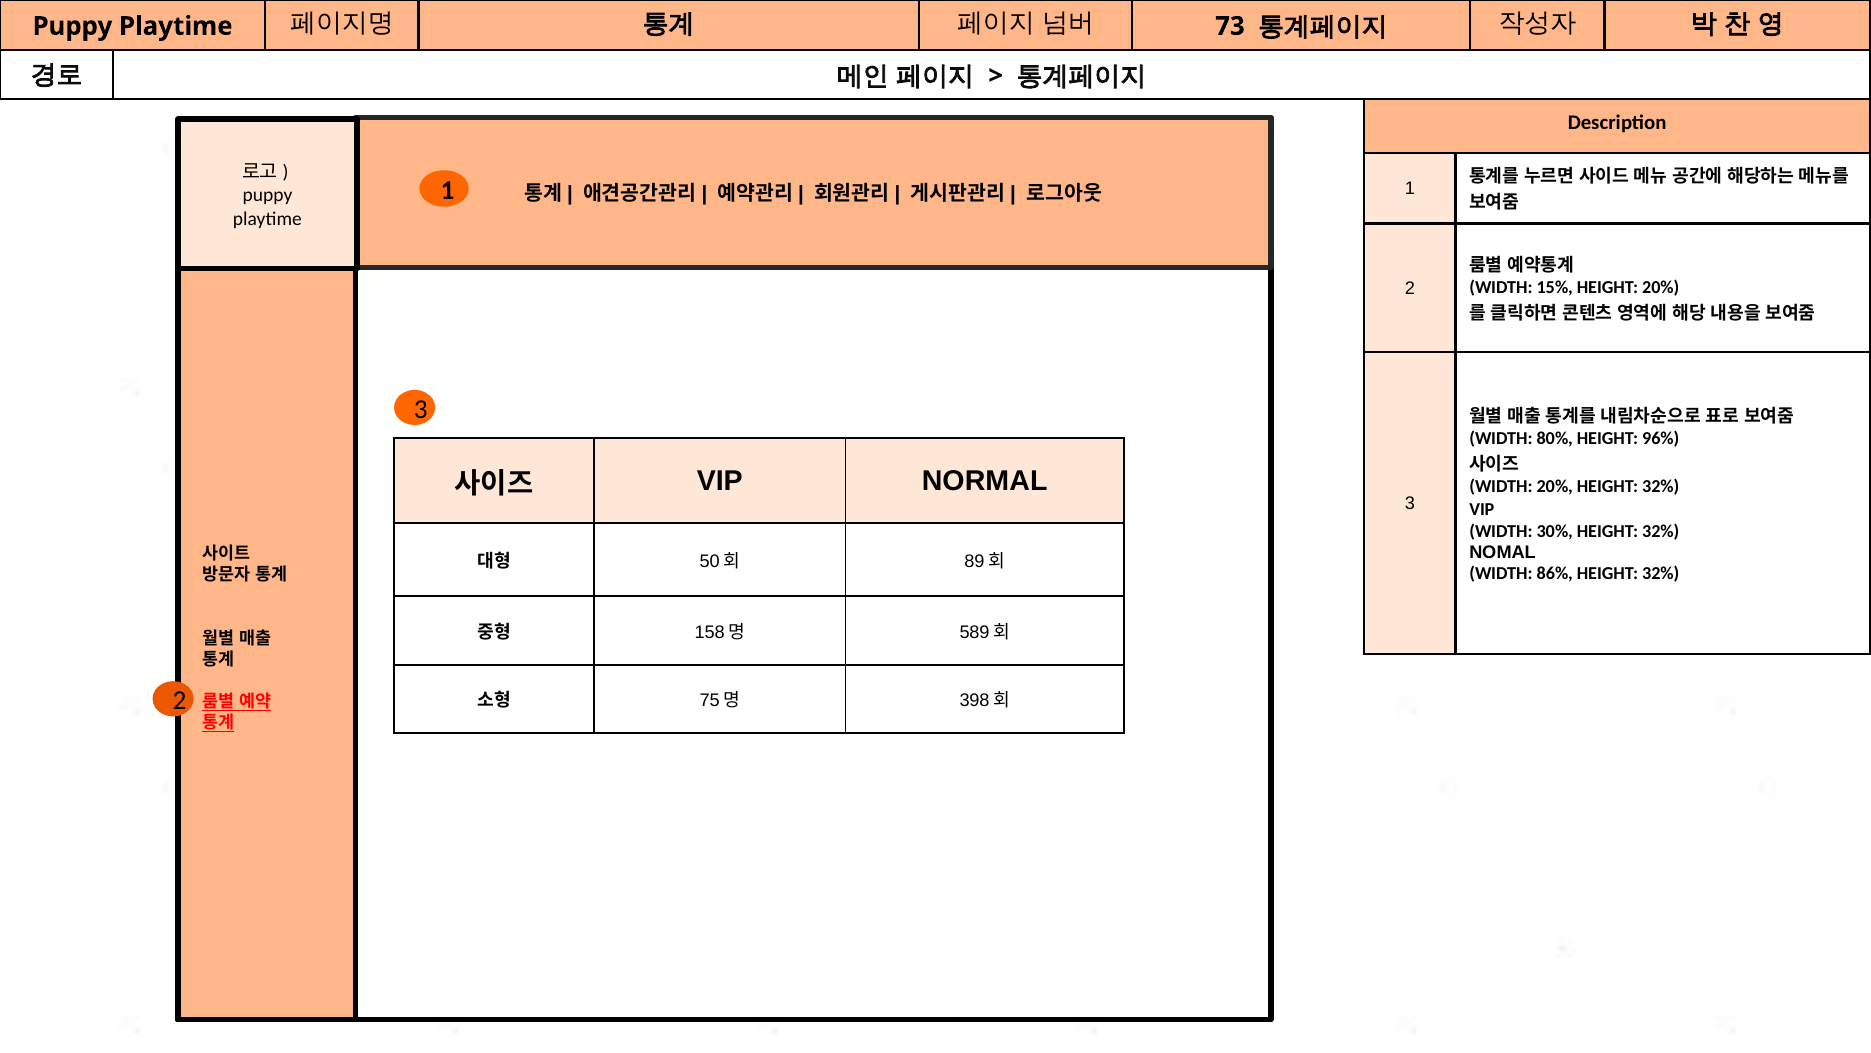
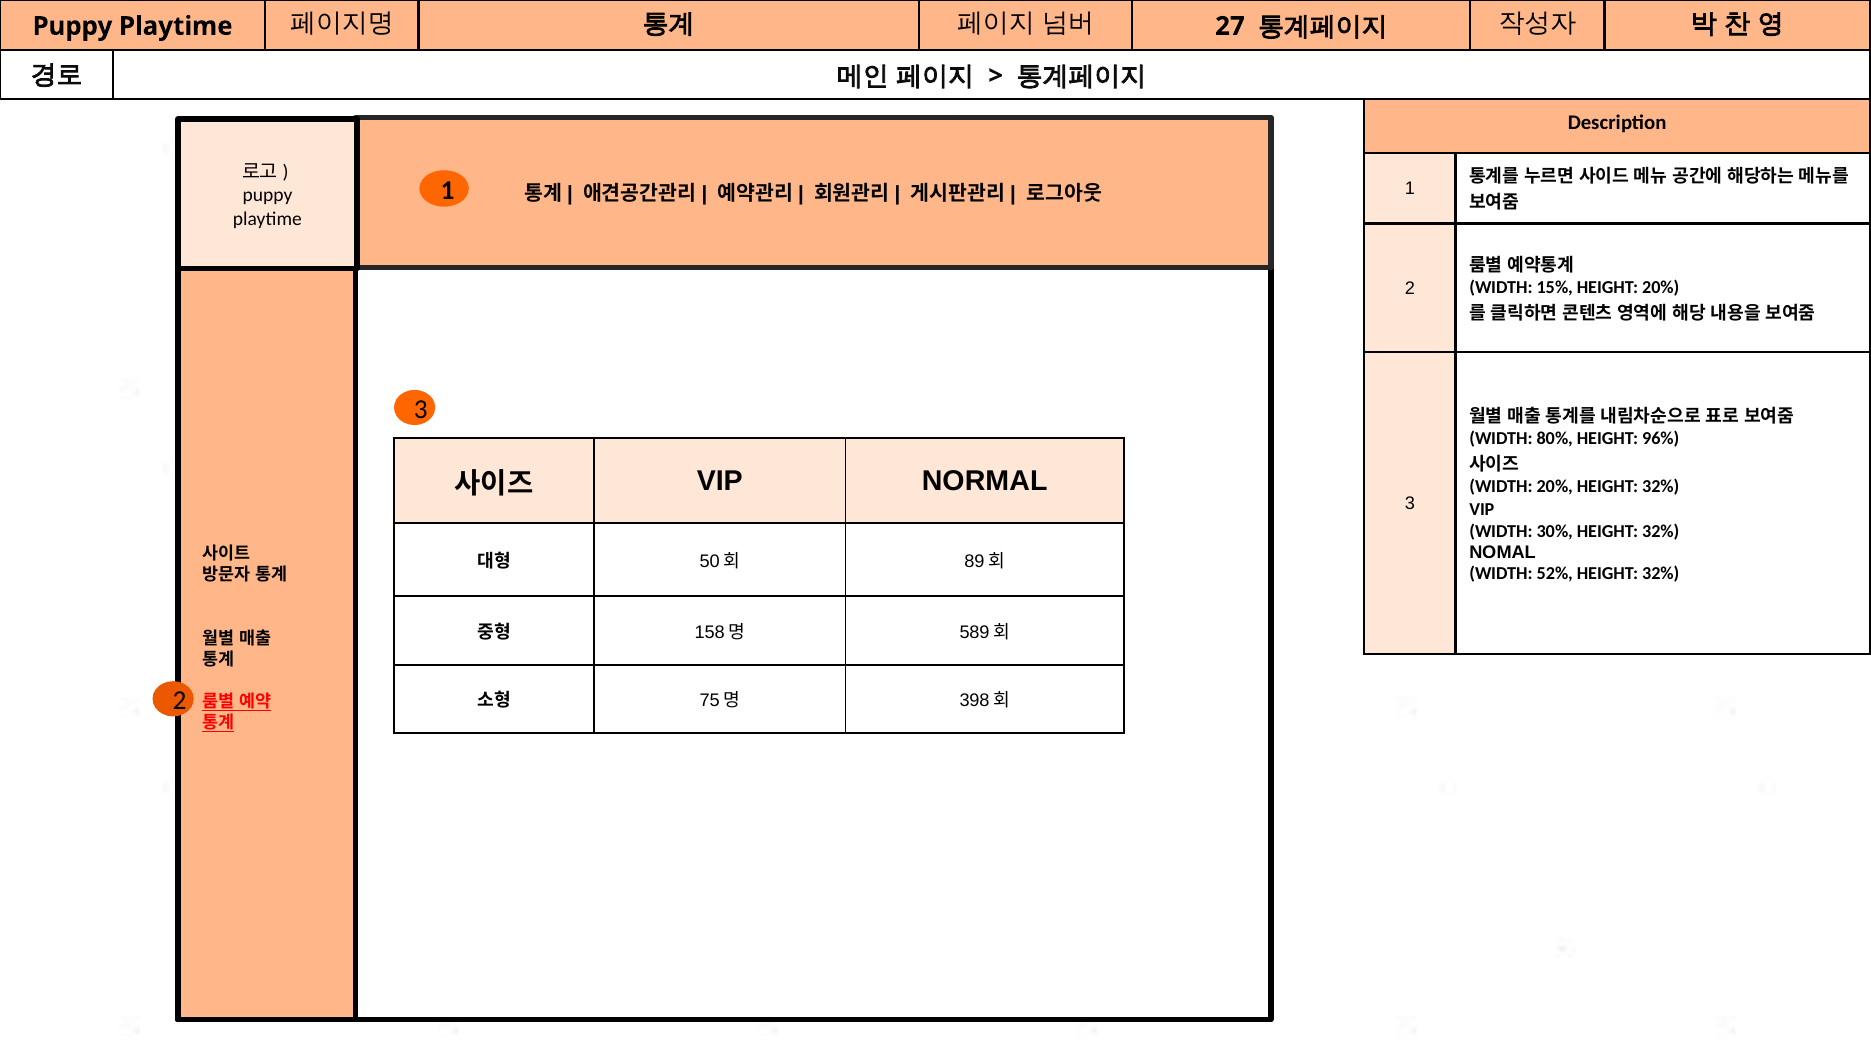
73: 73 -> 27 (1230, 26)
86%: 86% -> 52% (1555, 574)
